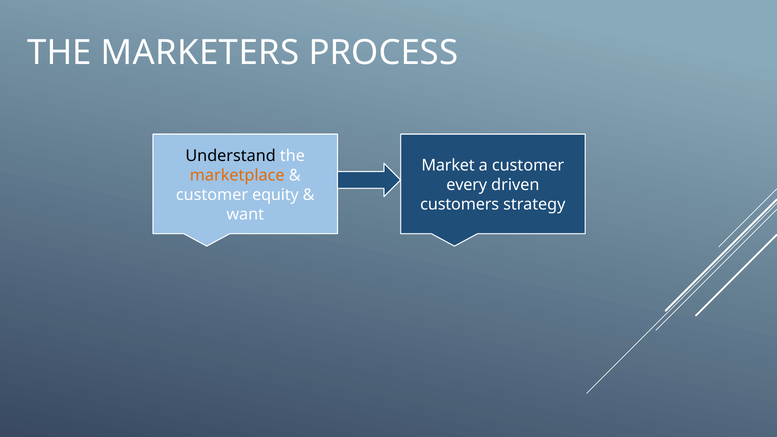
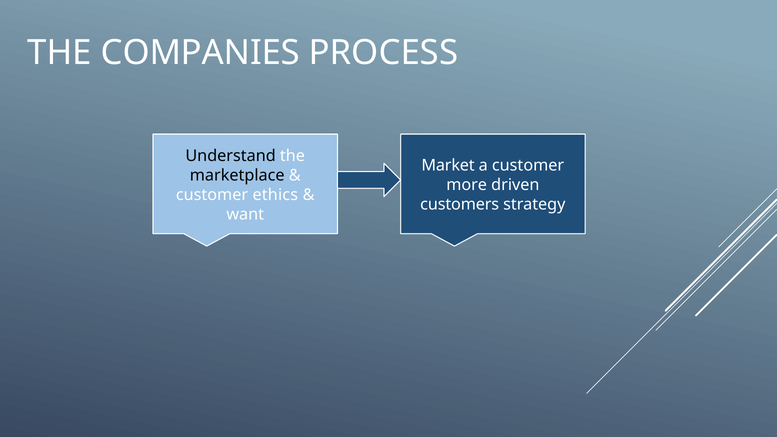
MARKETERS: MARKETERS -> COMPANIES (200, 53)
marketplace colour: orange -> black (237, 175)
every: every -> more (467, 185)
equity: equity -> ethics (275, 195)
